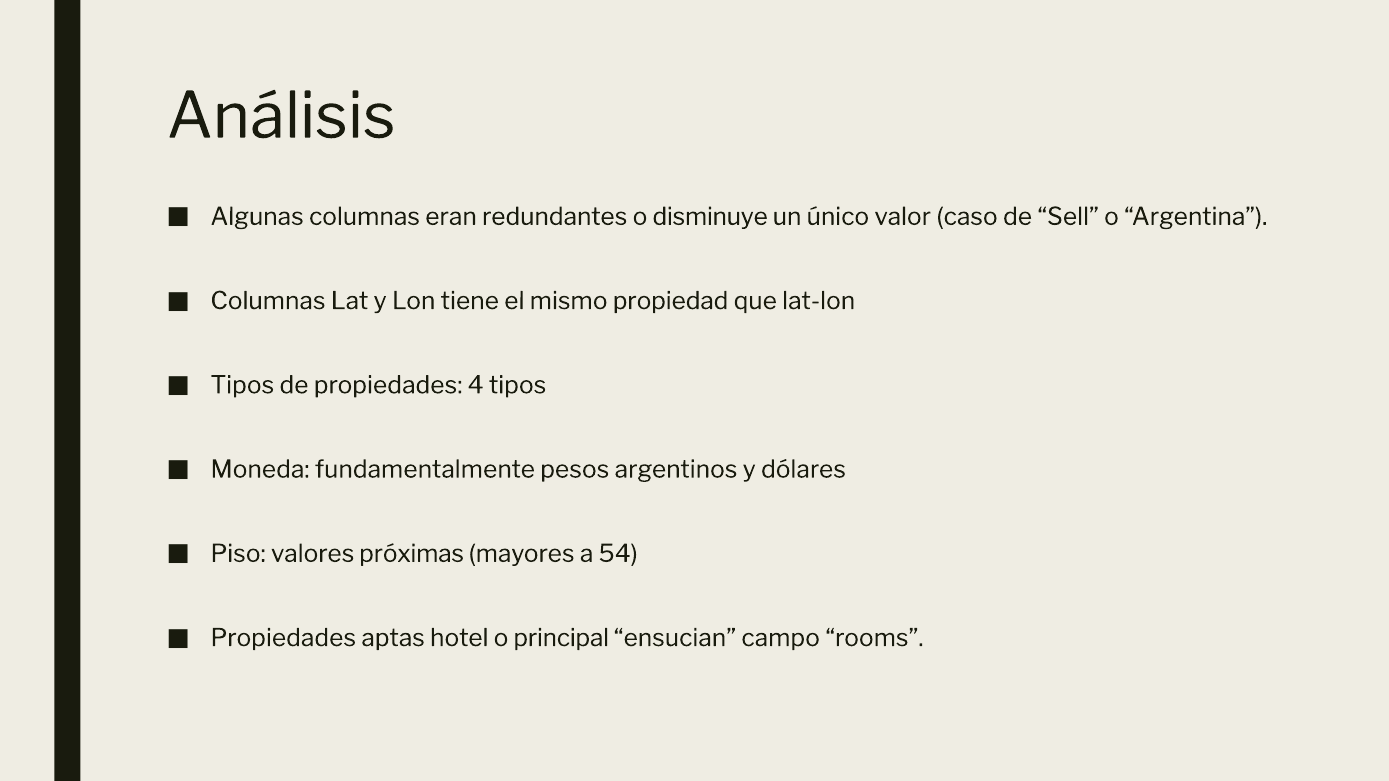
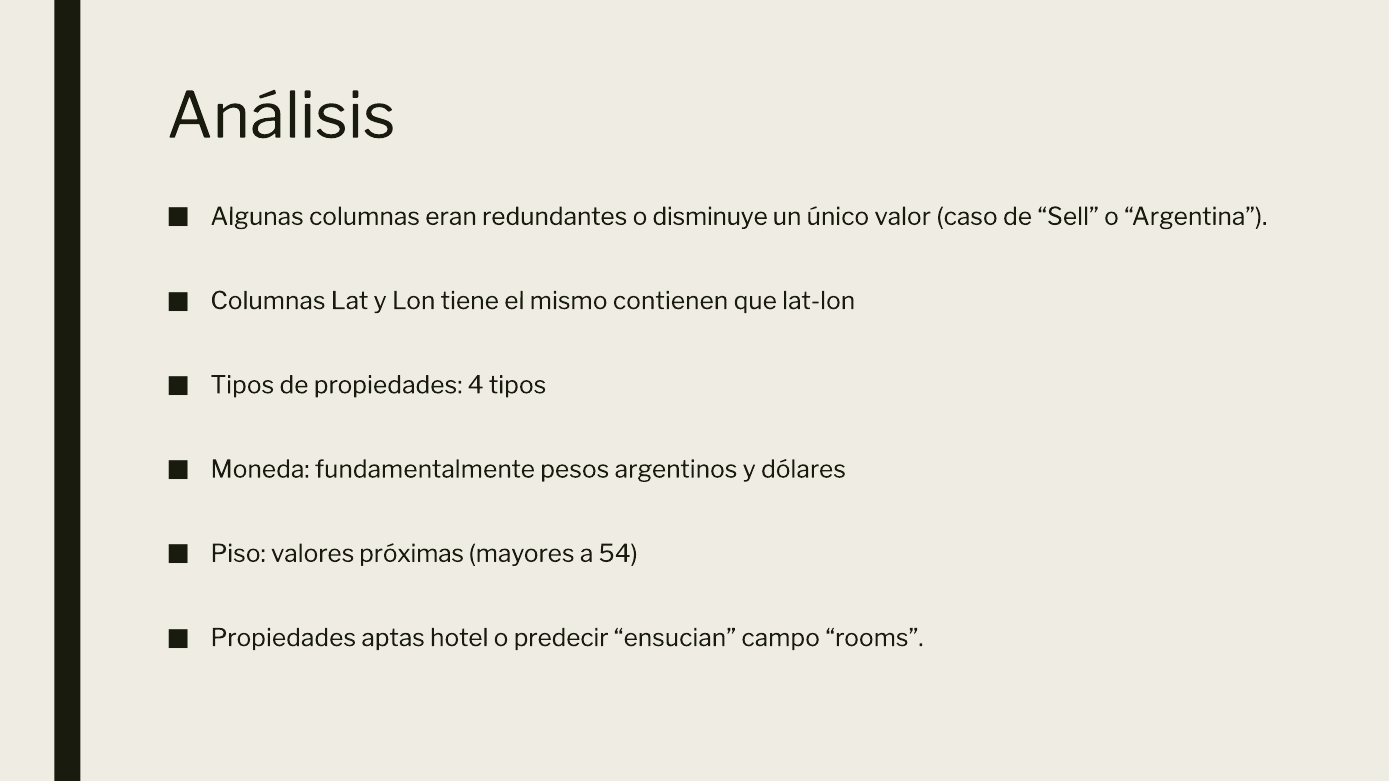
propiedad: propiedad -> contienen (670, 301)
principal: principal -> predecir (561, 638)
